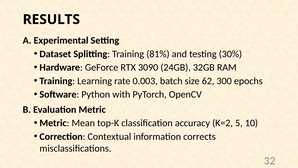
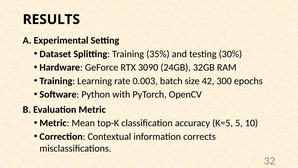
81%: 81% -> 35% (158, 54)
62: 62 -> 42 (208, 81)
K=2: K=2 -> K=5 (223, 123)
